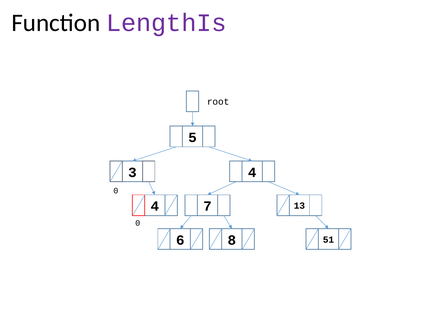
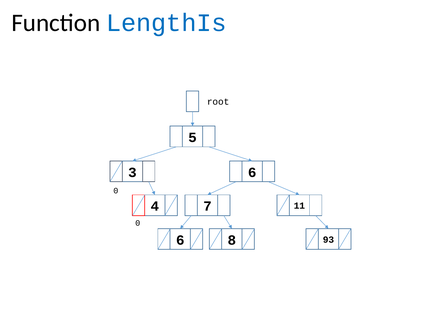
LengthIs colour: purple -> blue (166, 23)
3 4: 4 -> 6 (252, 172)
13: 13 -> 11 (299, 206)
51: 51 -> 93 (328, 240)
